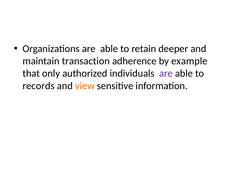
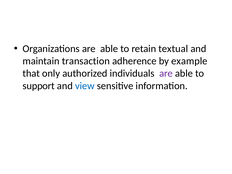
deeper: deeper -> textual (173, 49)
records: records -> support (39, 86)
view colour: orange -> blue (85, 86)
